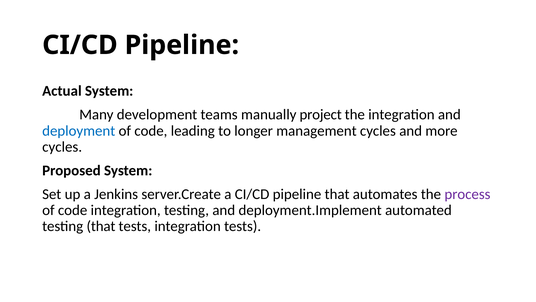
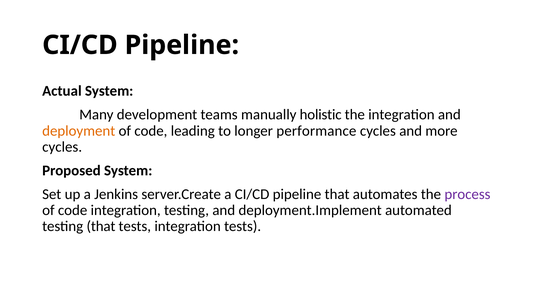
project: project -> holistic (321, 114)
deployment colour: blue -> orange (79, 131)
management: management -> performance (316, 131)
